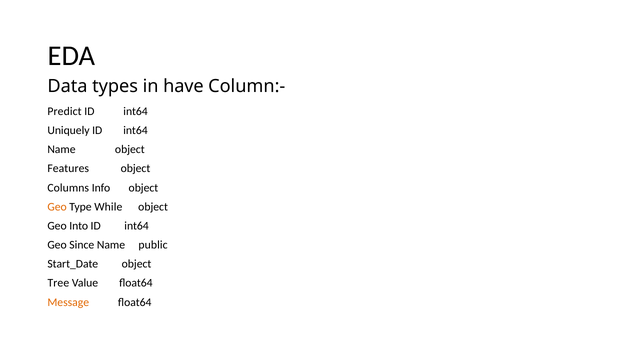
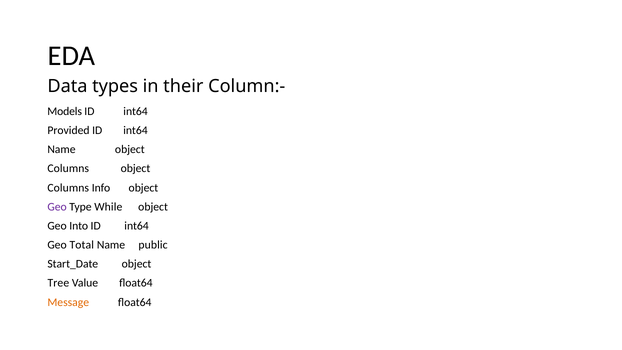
have: have -> their (183, 86)
Predict: Predict -> Models (65, 111)
Uniquely: Uniquely -> Provided (68, 130)
Features: Features -> Columns (68, 169)
Geo colour: orange -> purple (57, 207)
Since: Since -> Total (82, 245)
